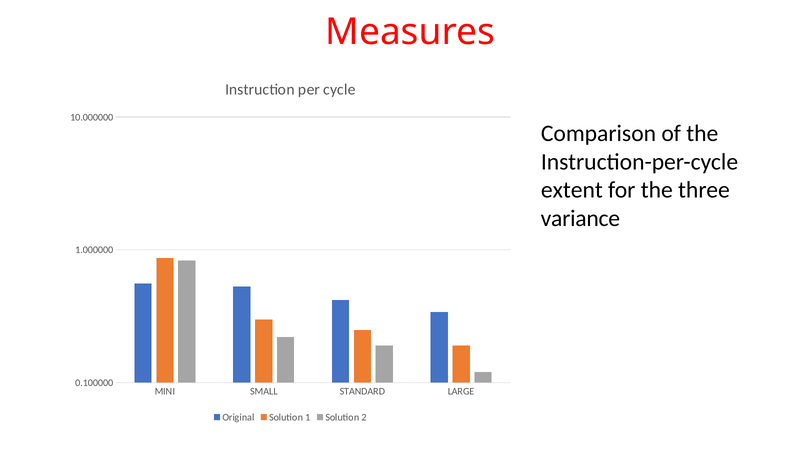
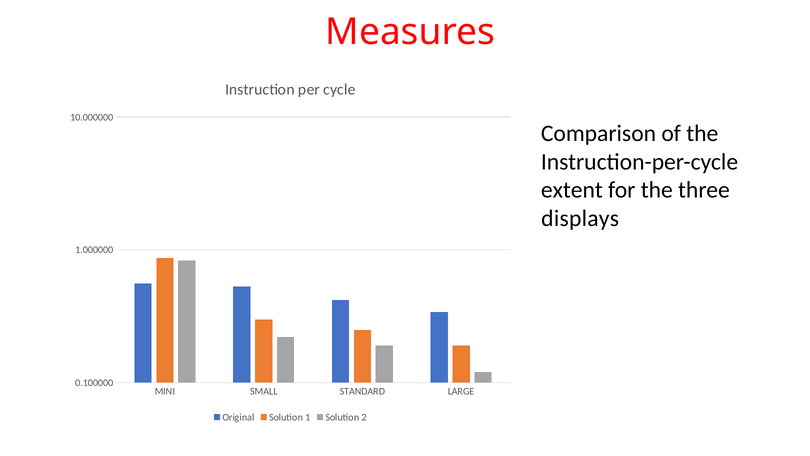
variance: variance -> displays (580, 218)
